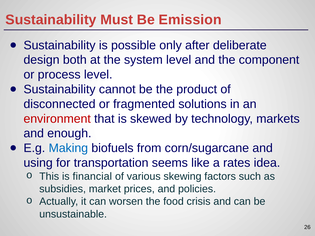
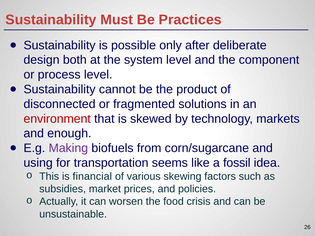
Emission: Emission -> Practices (190, 20)
Making colour: blue -> purple (68, 148)
rates: rates -> fossil (237, 163)
